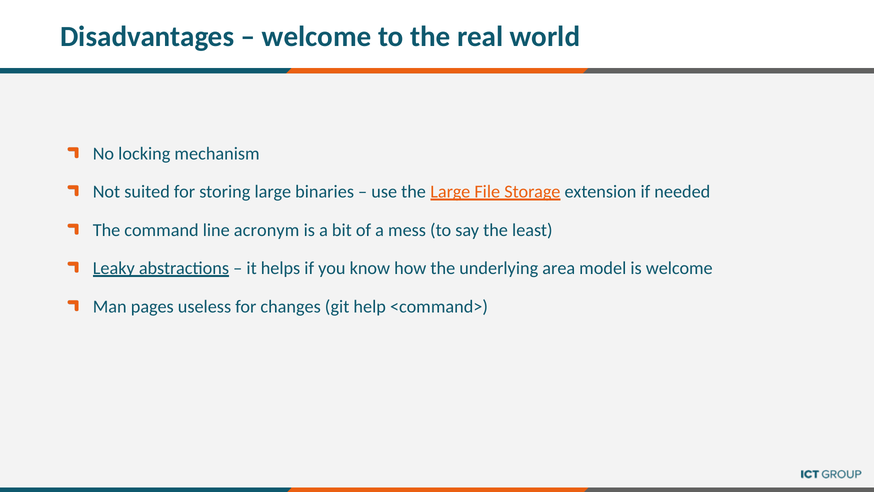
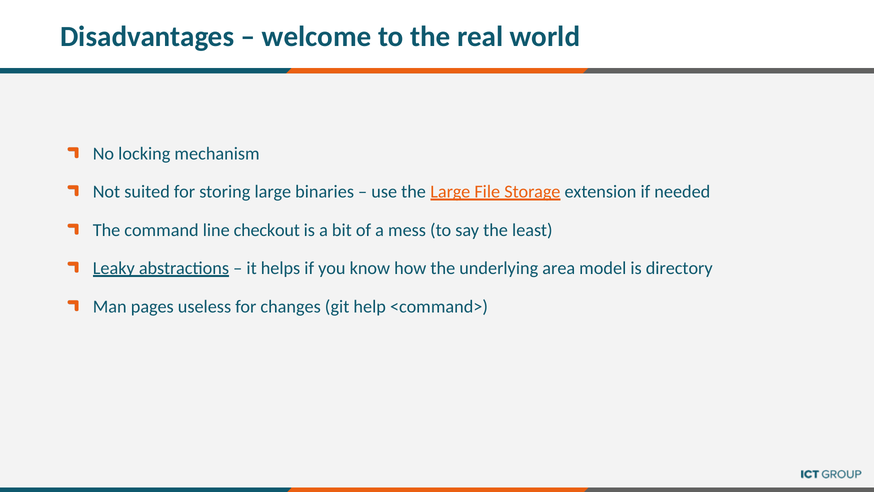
acronym: acronym -> checkout (267, 230)
is welcome: welcome -> directory (679, 268)
